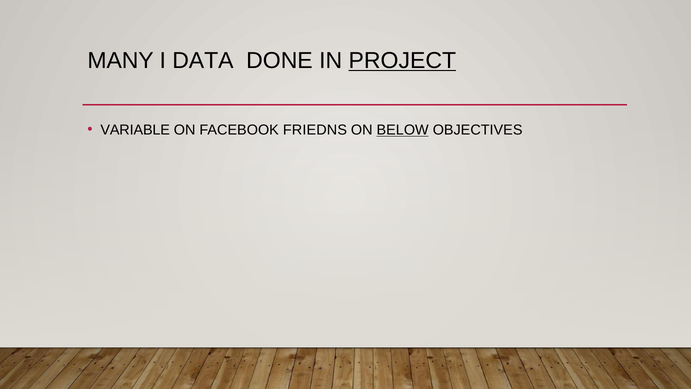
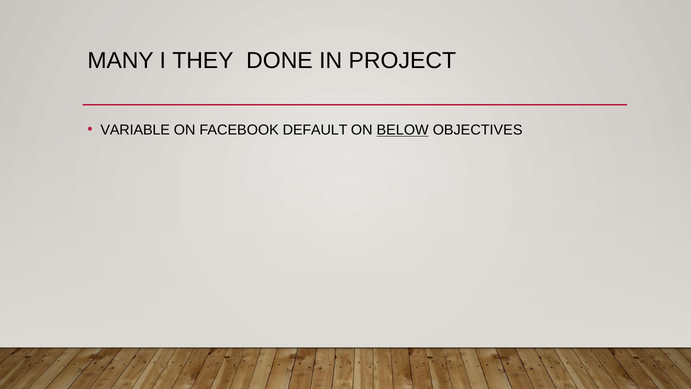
DATA: DATA -> THEY (203, 61)
PROJECT underline: present -> none (402, 61)
FRIEDNS: FRIEDNS -> DEFAULT (315, 130)
